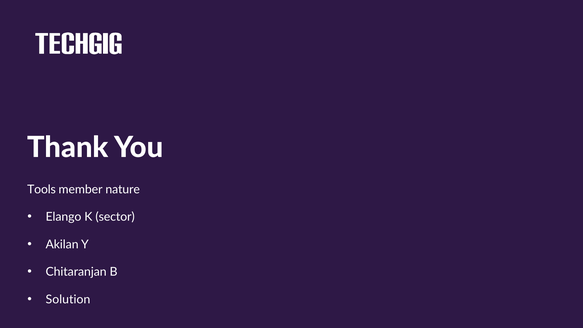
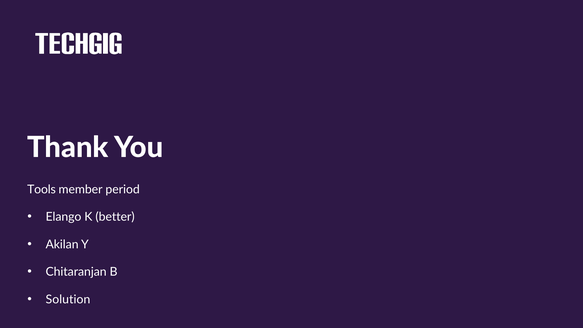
nature: nature -> period (123, 189)
sector: sector -> better (115, 217)
